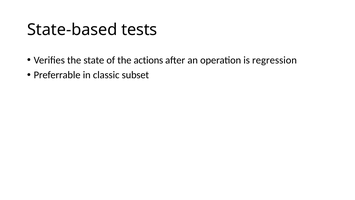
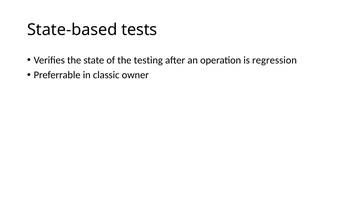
actions: actions -> testing (148, 60)
subset: subset -> owner (135, 75)
